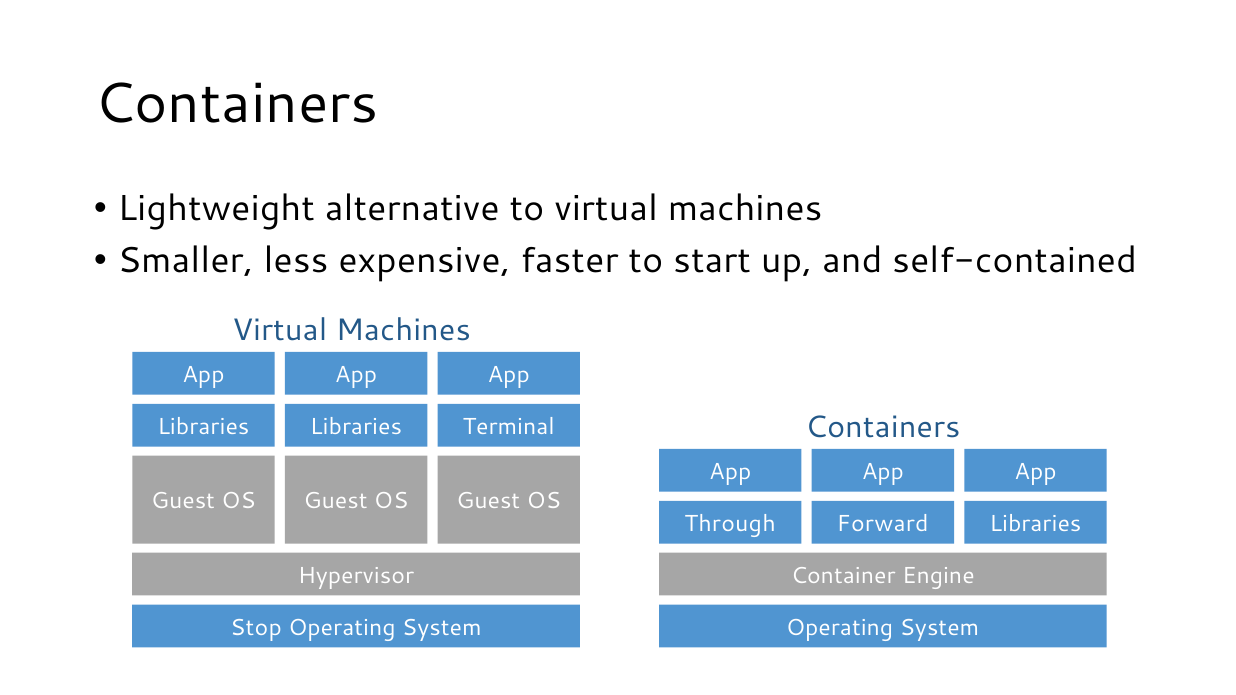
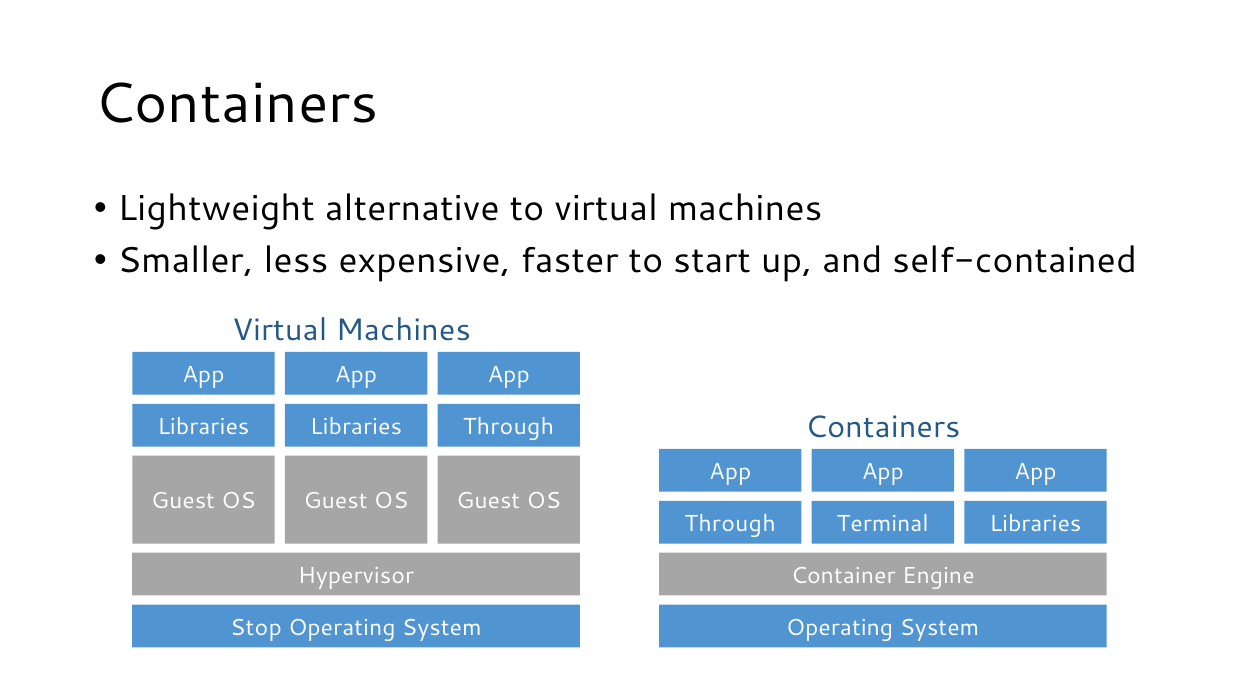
Terminal: Terminal -> Through (509, 427)
Forward: Forward -> Terminal (883, 524)
